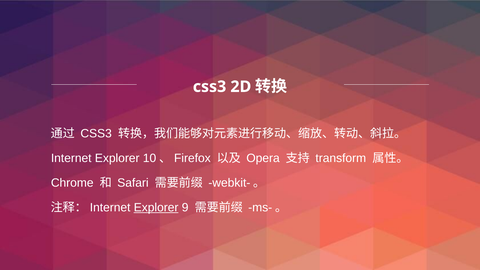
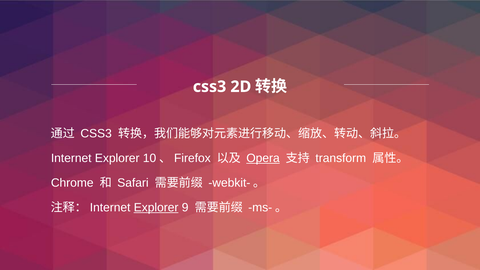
Opera underline: none -> present (263, 158)
